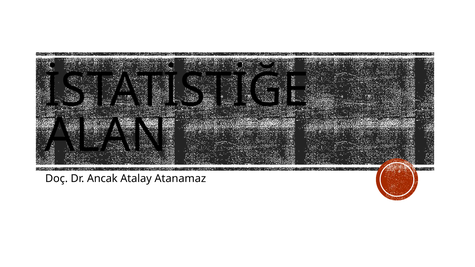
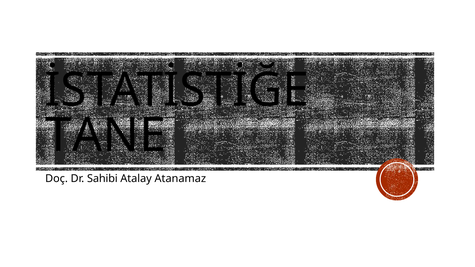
ALAN: ALAN -> TANE (106, 136)
Ancak: Ancak -> Sahibi (102, 179)
